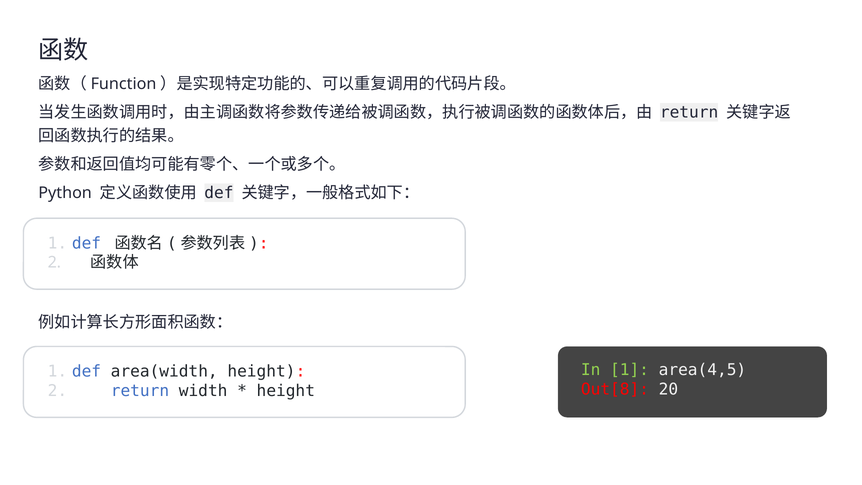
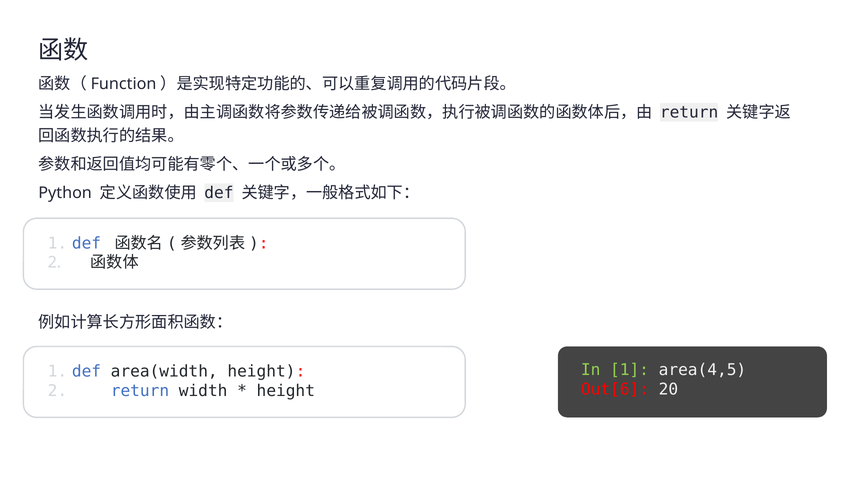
Out[8: Out[8 -> Out[6 (615, 389)
